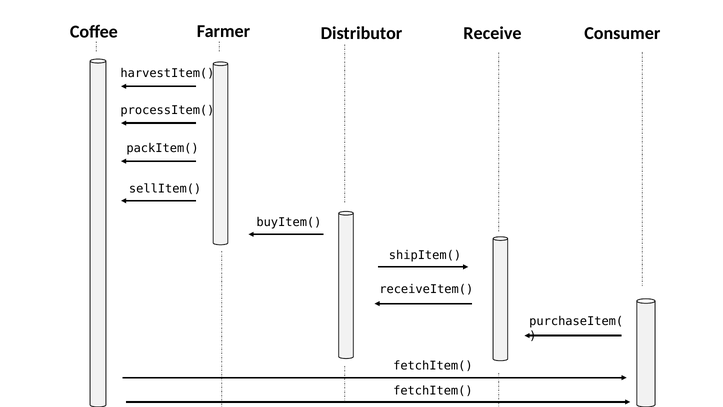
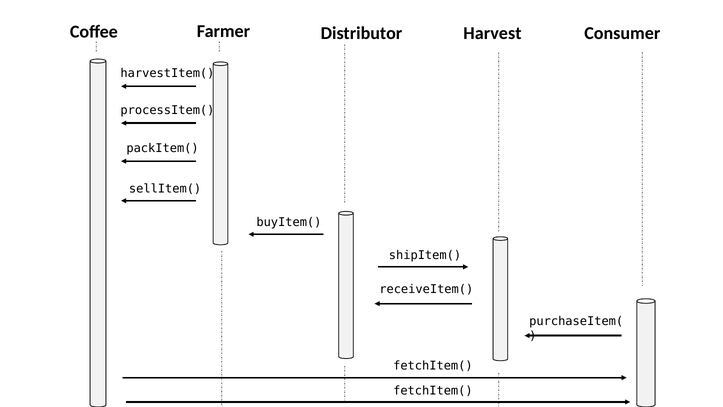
Receive: Receive -> Harvest (492, 33)
